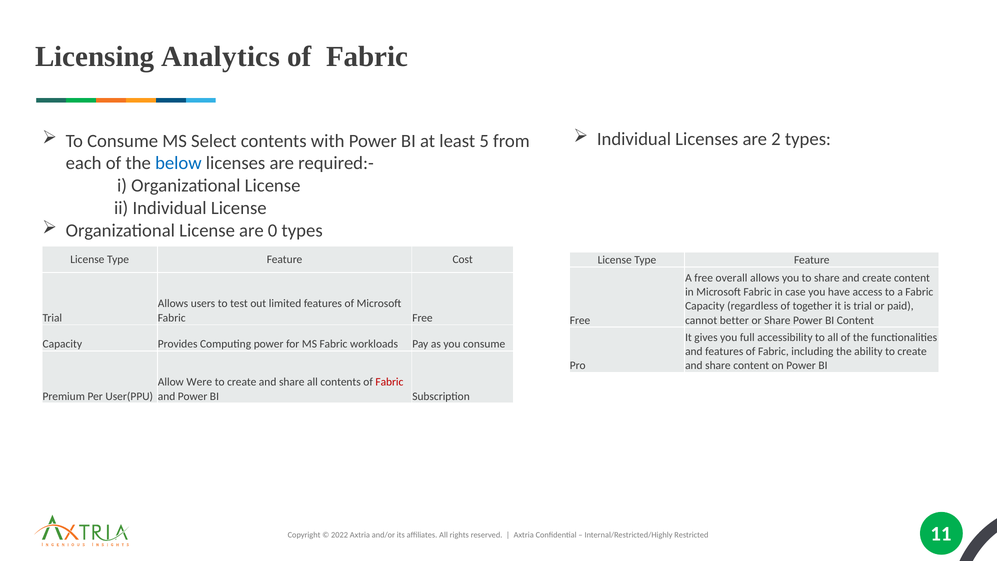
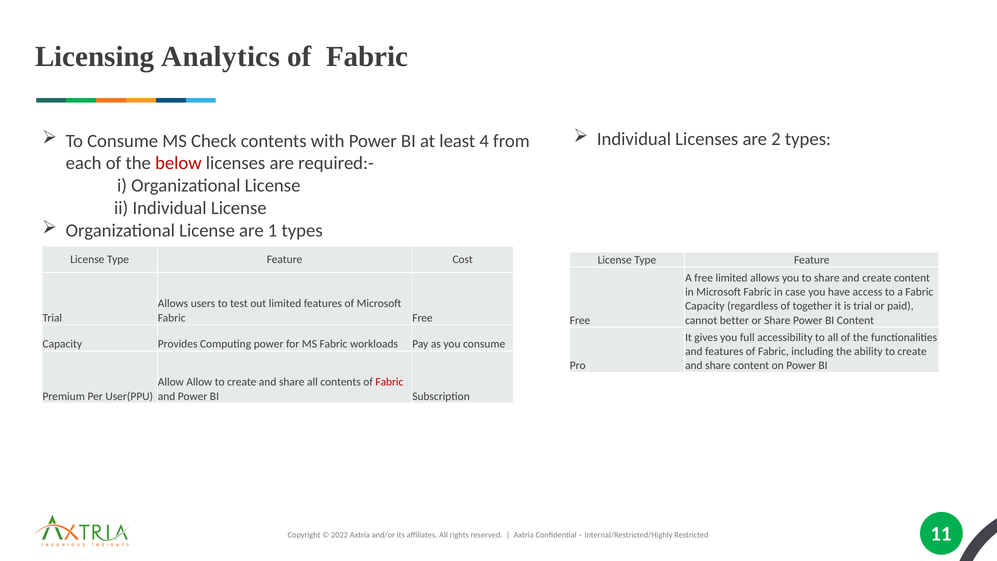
Select: Select -> Check (214, 141)
5: 5 -> 4 (484, 141)
below colour: blue -> red (178, 163)
0: 0 -> 1 (273, 231)
free overall: overall -> limited (732, 278)
Allow Were: Were -> Allow (199, 382)
